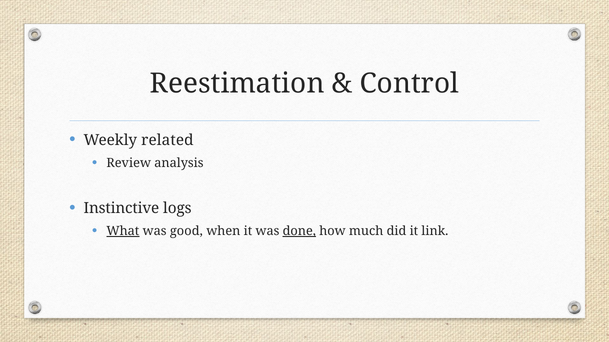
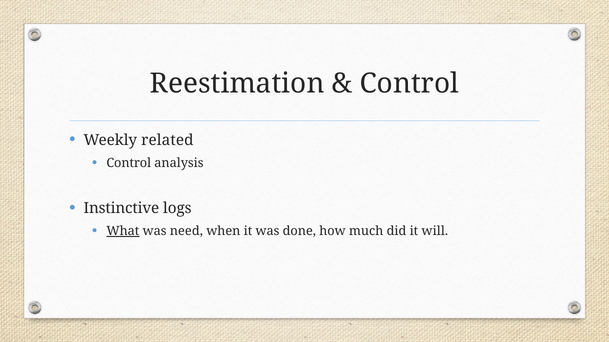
Review: Review -> Control (129, 163)
good: good -> need (186, 231)
done underline: present -> none (299, 231)
link: link -> will (435, 231)
